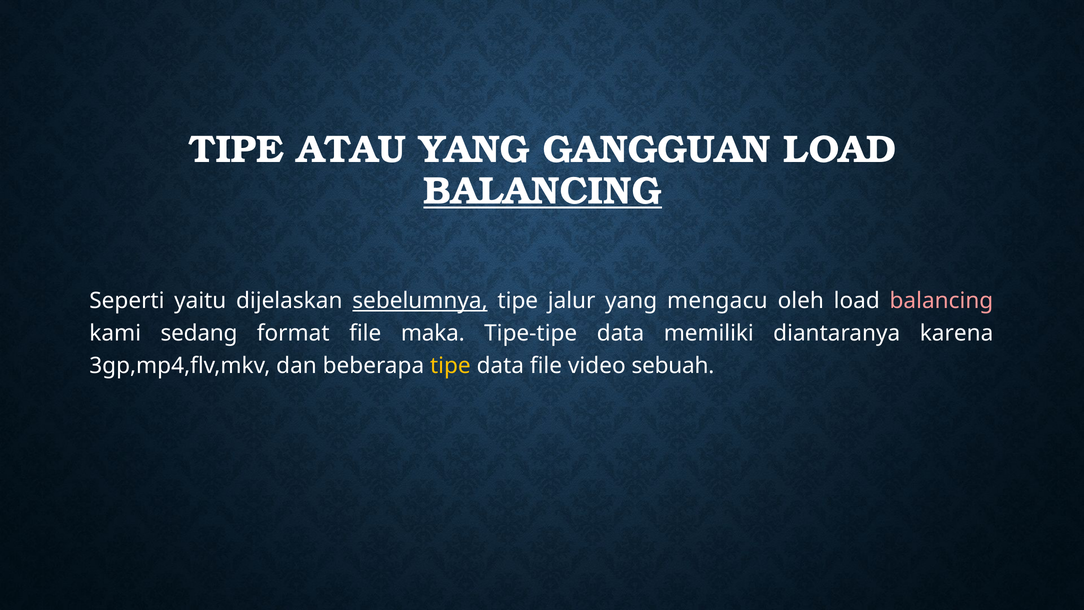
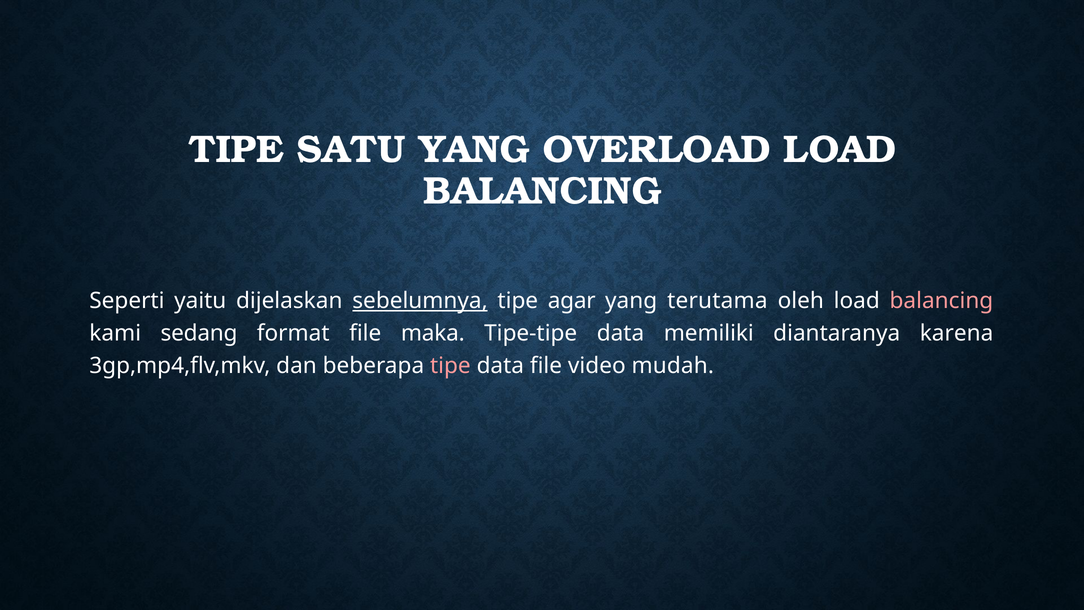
ATAU: ATAU -> SATU (351, 150)
GANGGUAN: GANGGUAN -> OVERLOAD (657, 150)
BALANCING underline: present -> none (543, 191)
jalur: jalur -> agar (572, 301)
mengacu: mengacu -> terutama (717, 301)
tipe colour: yellow -> pink (450, 366)
sebuah: sebuah -> mudah (673, 366)
